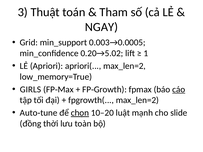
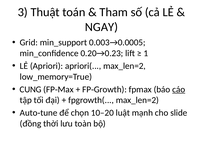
0.20→5.02: 0.20→5.02 -> 0.20→0.23 (102, 53)
GIRLS: GIRLS -> CUNG (31, 90)
chọn underline: present -> none (80, 113)
